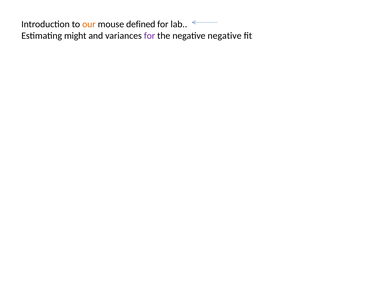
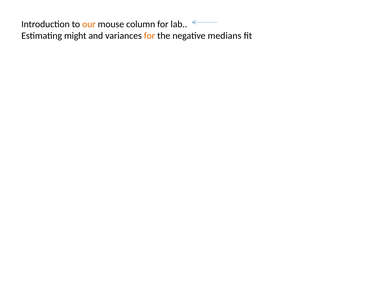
defined: defined -> column (141, 24)
for colour: purple -> orange (150, 36)
negative negative: negative -> medians (225, 36)
